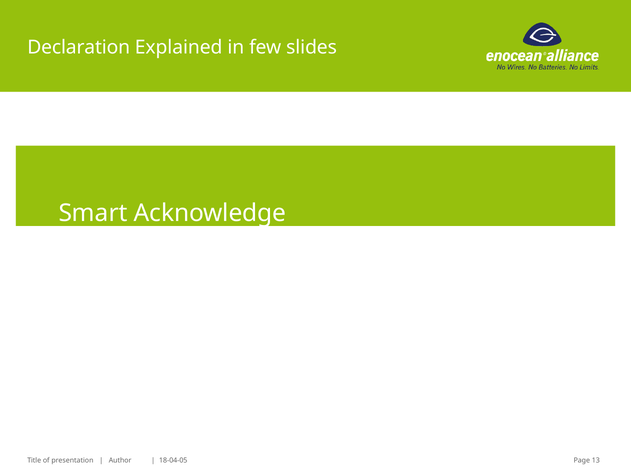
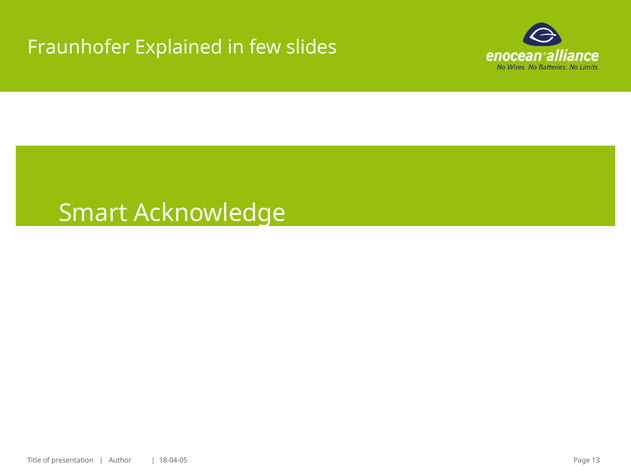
Declaration: Declaration -> Fraunhofer (79, 48)
